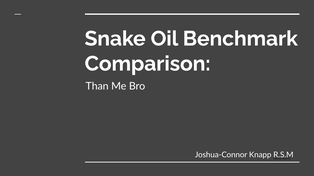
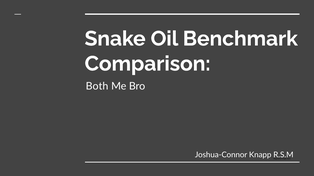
Than: Than -> Both (97, 86)
